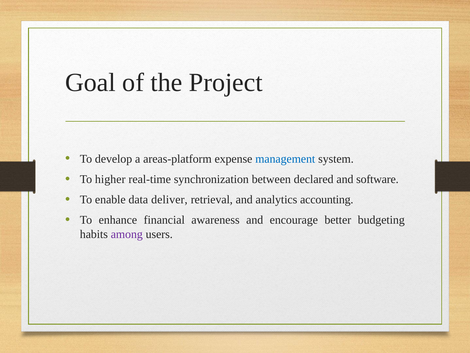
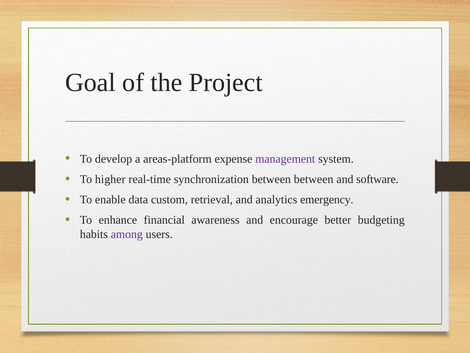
management colour: blue -> purple (285, 159)
between declared: declared -> between (314, 179)
deliver: deliver -> custom (169, 199)
accounting: accounting -> emergency (327, 199)
